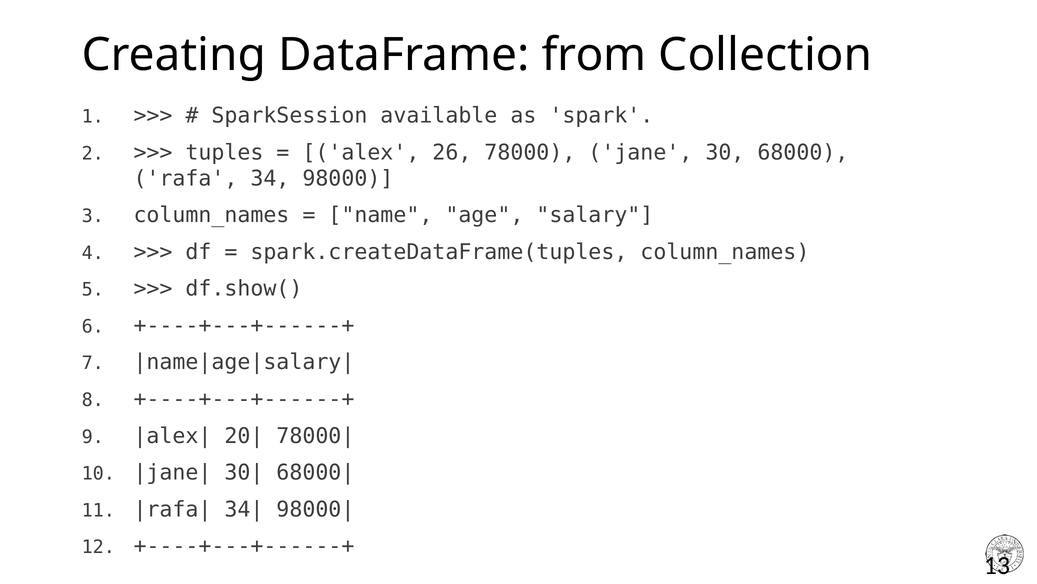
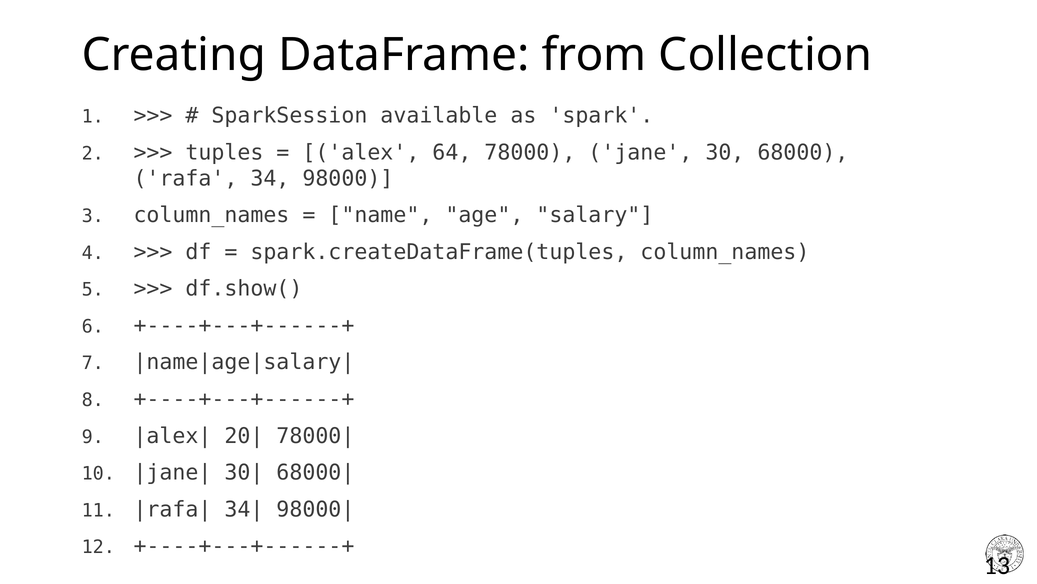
26: 26 -> 64 (452, 152)
